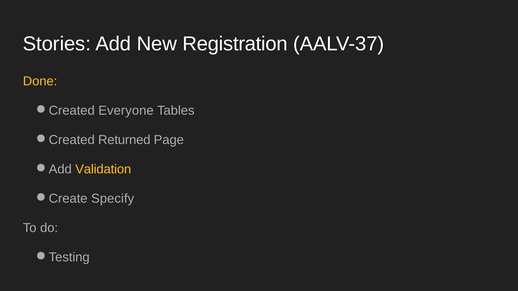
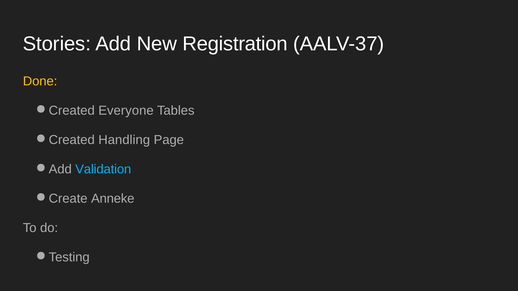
Returned: Returned -> Handling (124, 140)
Validation colour: yellow -> light blue (103, 170)
Specify: Specify -> Anneke (113, 199)
